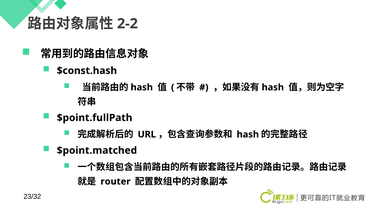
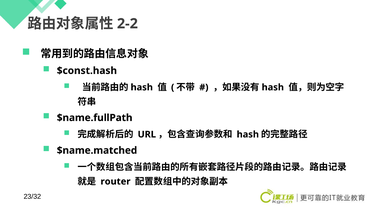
$point.fullPath: $point.fullPath -> $name.fullPath (95, 118)
$point.matched: $point.matched -> $name.matched (97, 151)
